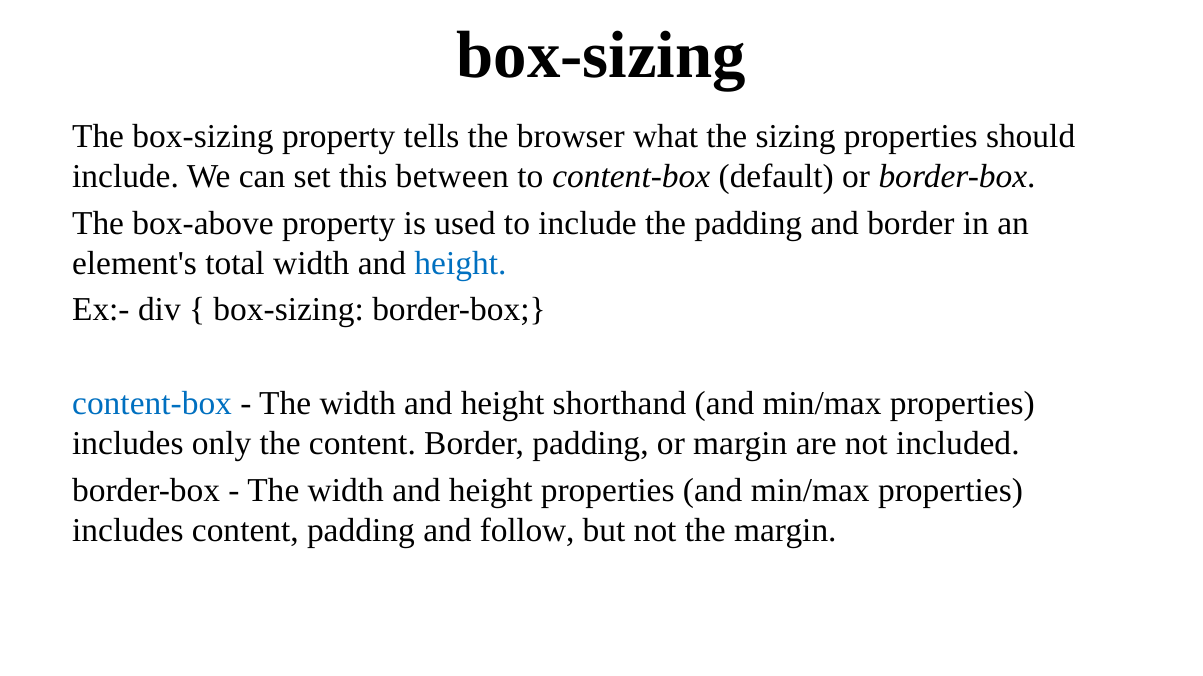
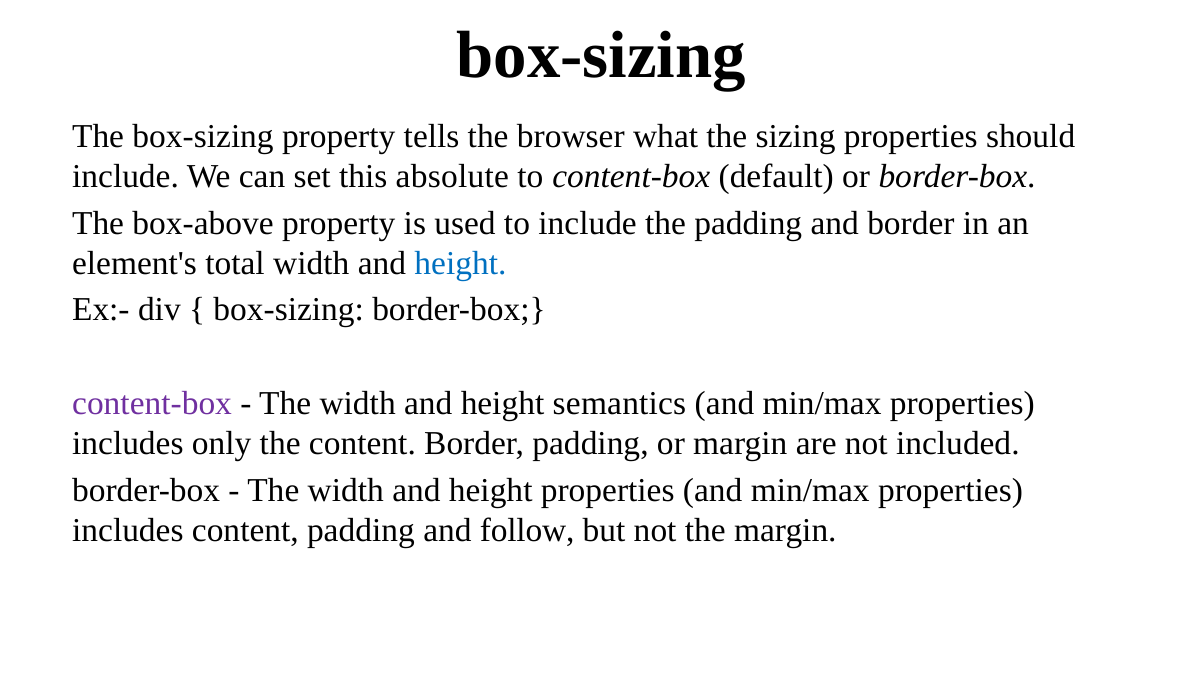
between: between -> absolute (452, 176)
content-box colour: blue -> purple (152, 404)
shorthand: shorthand -> semantics (619, 404)
